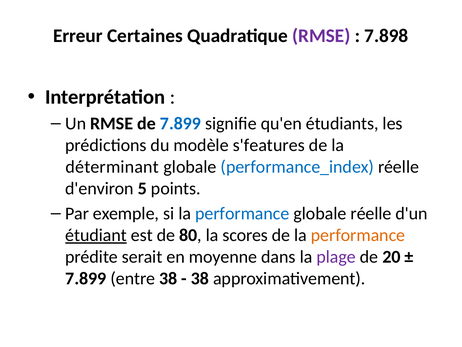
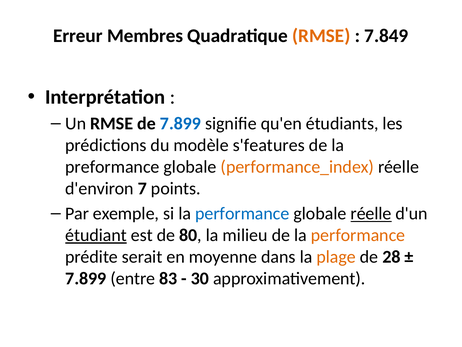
Certaines: Certaines -> Membres (145, 36)
RMSE colour: purple -> orange (321, 36)
7.898: 7.898 -> 7.849 (386, 36)
déterminant: déterminant -> preformance (112, 167)
performance_index colour: blue -> orange (297, 167)
5: 5 -> 7 (142, 188)
réelle underline: none -> present (371, 213)
scores: scores -> milieu (245, 235)
plage colour: purple -> orange (336, 256)
20: 20 -> 28 (392, 256)
entre 38: 38 -> 83 (168, 278)
38: 38 -> 30 (200, 278)
